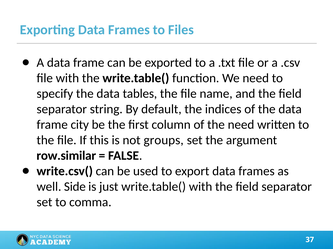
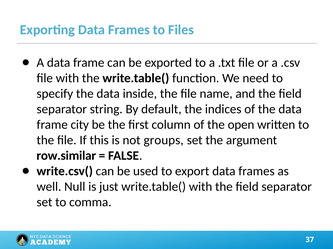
tables: tables -> inside (140, 94)
the need: need -> open (241, 125)
Side: Side -> Null (75, 187)
